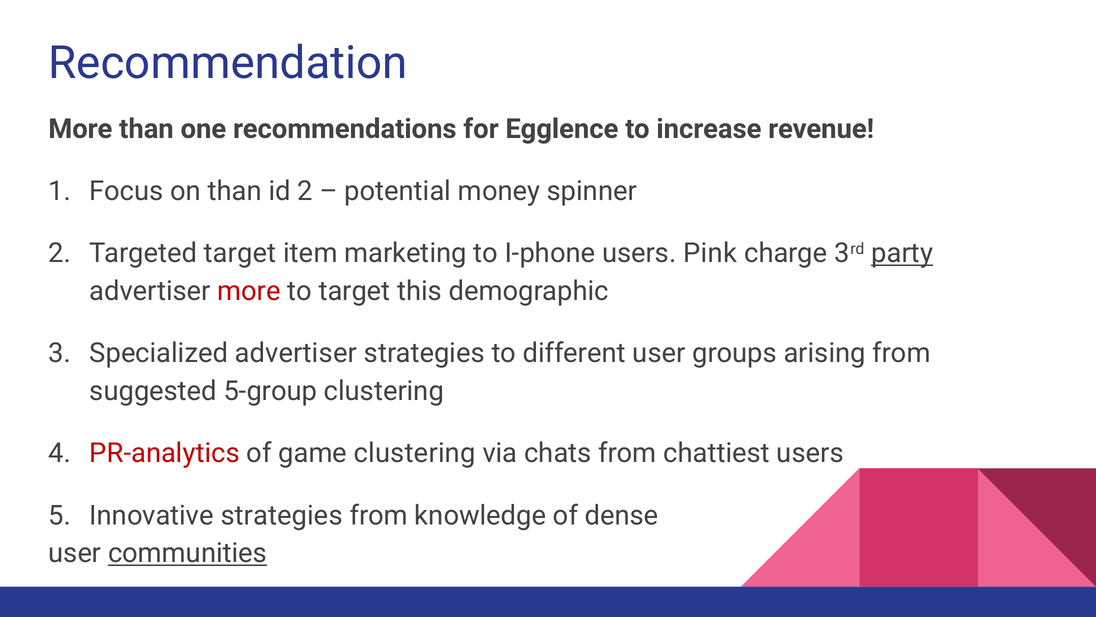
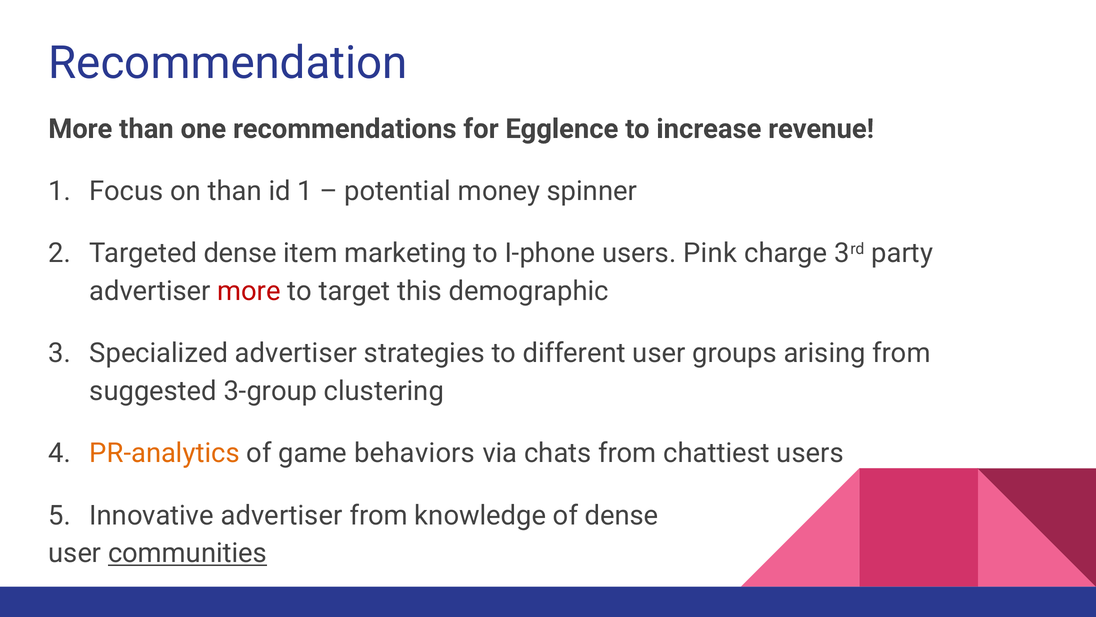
id 2: 2 -> 1 (305, 191)
Targeted target: target -> dense (240, 253)
party underline: present -> none (902, 253)
5-group: 5-group -> 3-group (270, 391)
PR-analytics colour: red -> orange (165, 453)
game clustering: clustering -> behaviors (415, 453)
Innovative strategies: strategies -> advertiser (282, 515)
